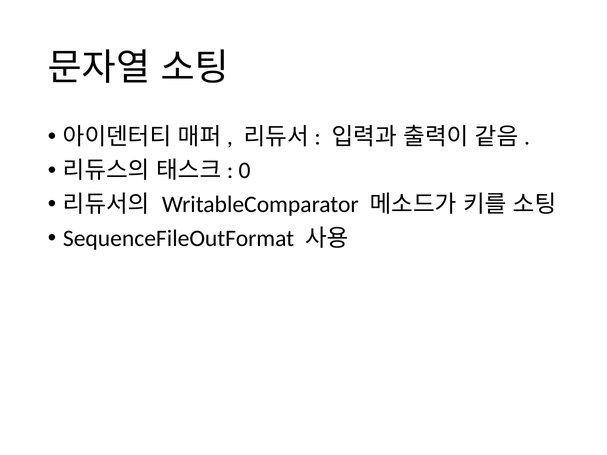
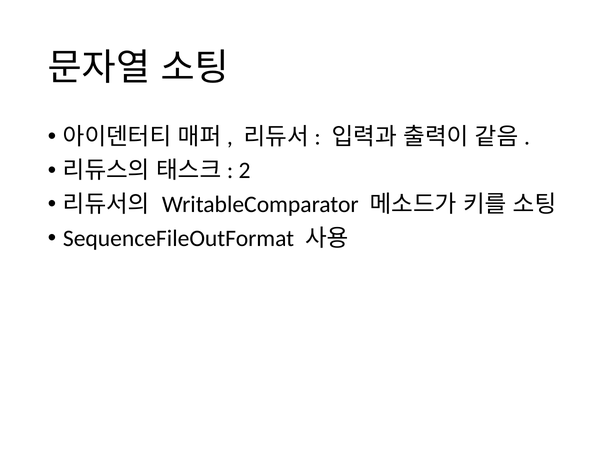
0: 0 -> 2 (245, 171)
